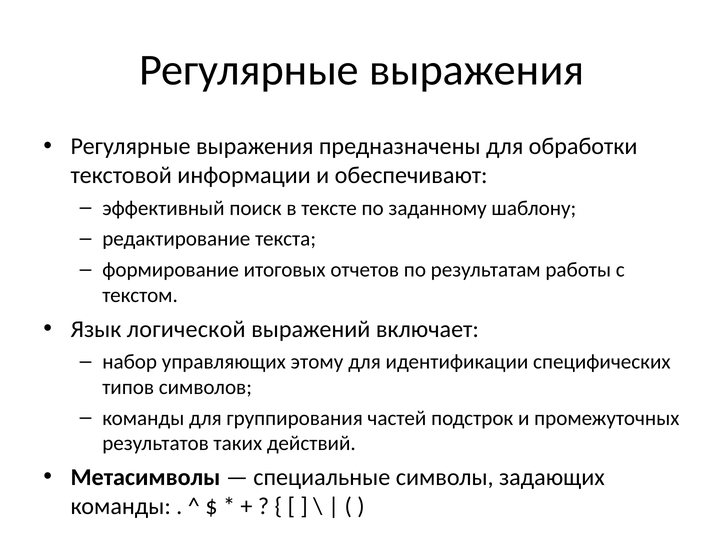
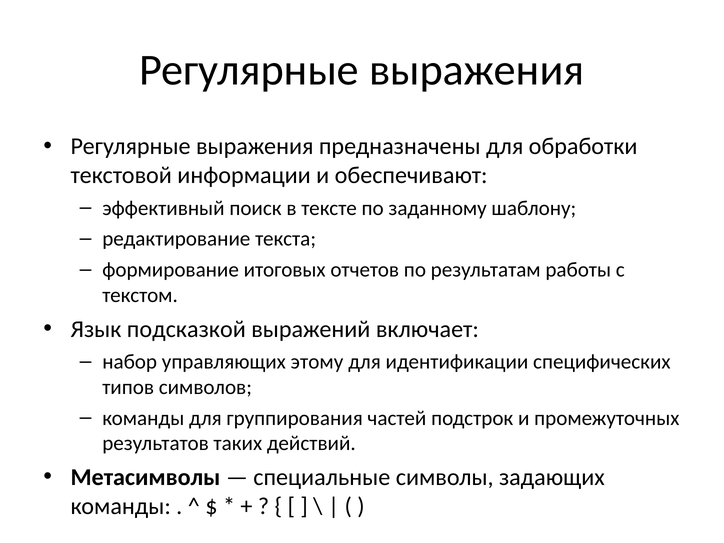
логической: логической -> подсказкой (186, 329)
